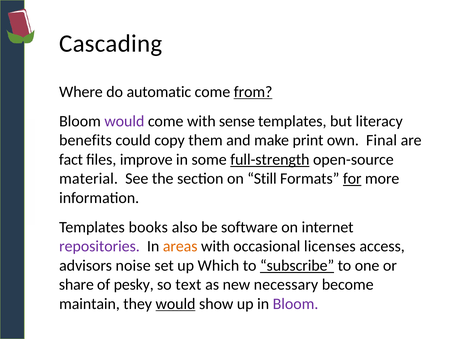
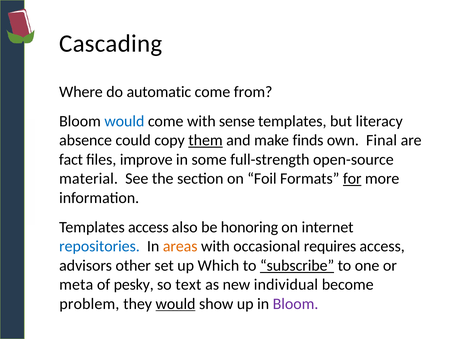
from underline: present -> none (253, 92)
would colour: purple -> blue (124, 121)
benefits: benefits -> absence (86, 140)
them underline: none -> present (206, 140)
print: print -> finds (308, 140)
full-strength underline: present -> none (270, 159)
Still: Still -> Foil (262, 178)
Templates books: books -> access (148, 227)
software: software -> honoring (249, 227)
repositories colour: purple -> blue (99, 246)
licenses: licenses -> requires (330, 246)
noise: noise -> other (133, 265)
share: share -> meta (76, 284)
necessary: necessary -> individual (286, 284)
maintain: maintain -> problem (89, 303)
